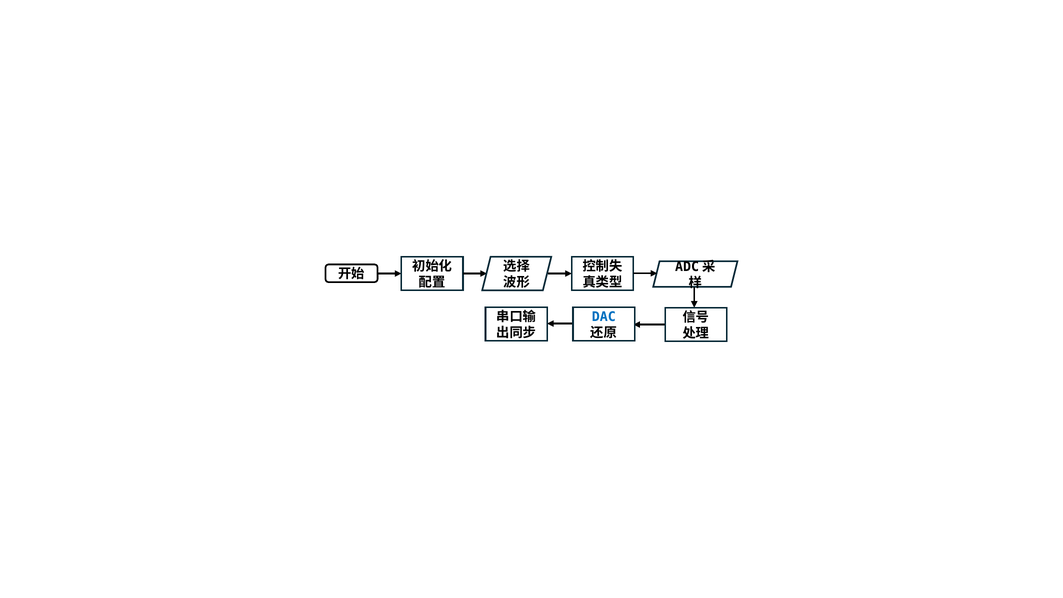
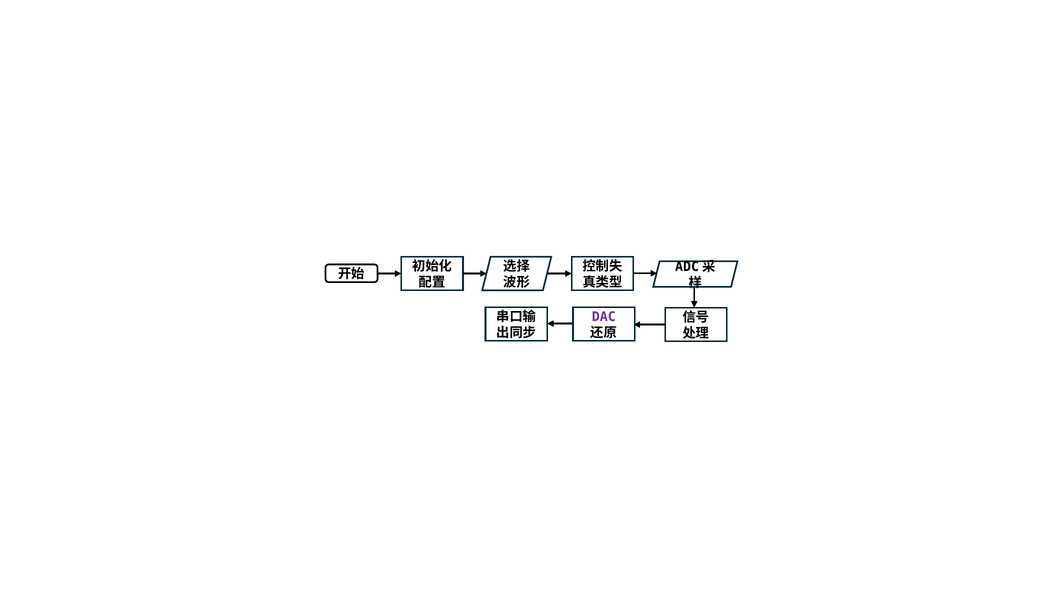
DAC colour: blue -> purple (604, 317)
